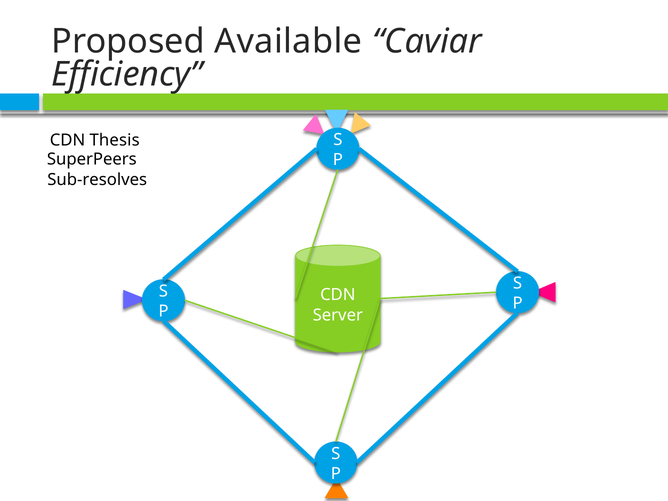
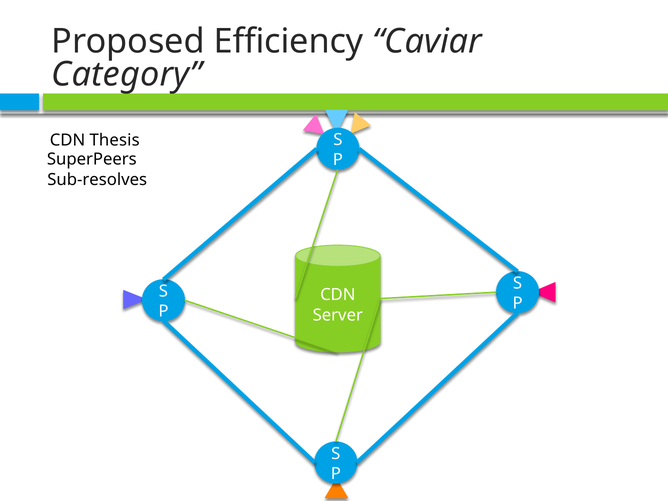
Available: Available -> Efficiency (289, 42)
Efficiency: Efficiency -> Category (127, 75)
